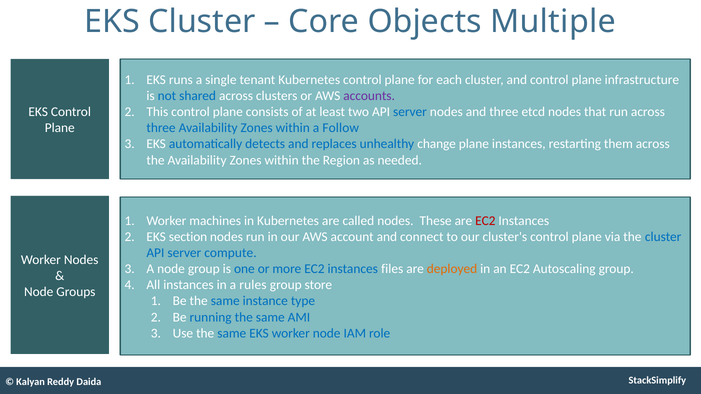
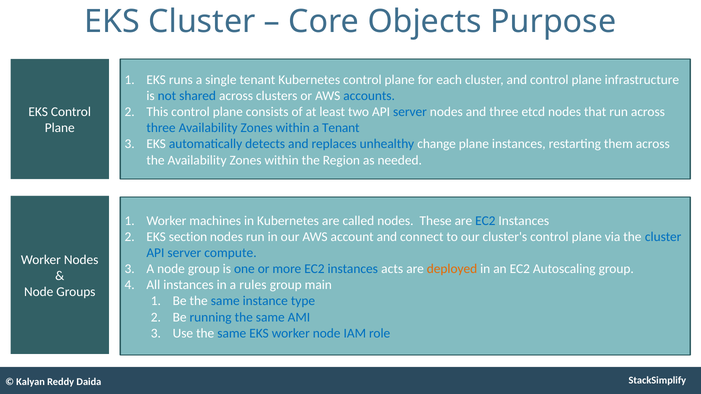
Multiple: Multiple -> Purpose (553, 21)
accounts colour: purple -> blue (369, 96)
a Follow: Follow -> Tenant (341, 128)
EC2 colour: red -> blue (485, 221)
files: files -> acts (392, 269)
store: store -> main (318, 285)
